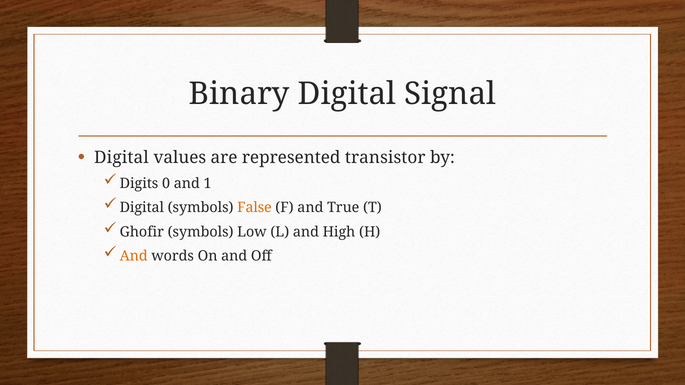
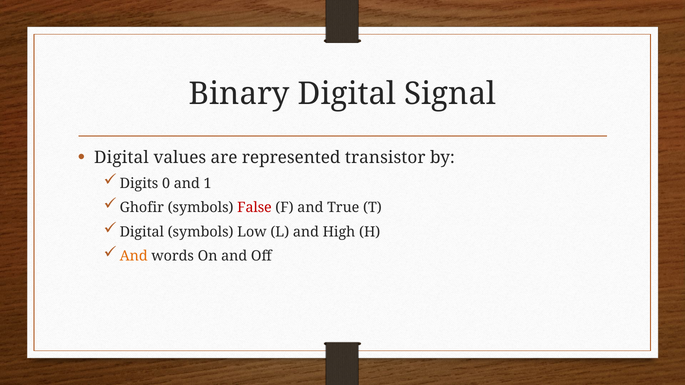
Digital: Digital -> Ghofir (142, 208)
False colour: orange -> red (254, 208)
Ghofir: Ghofir -> Digital (142, 232)
